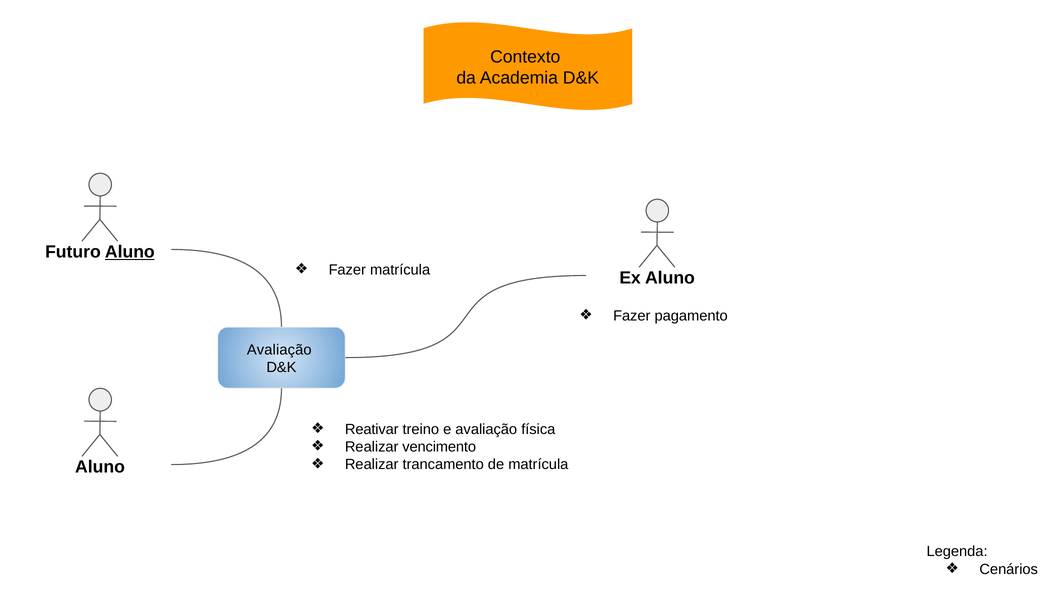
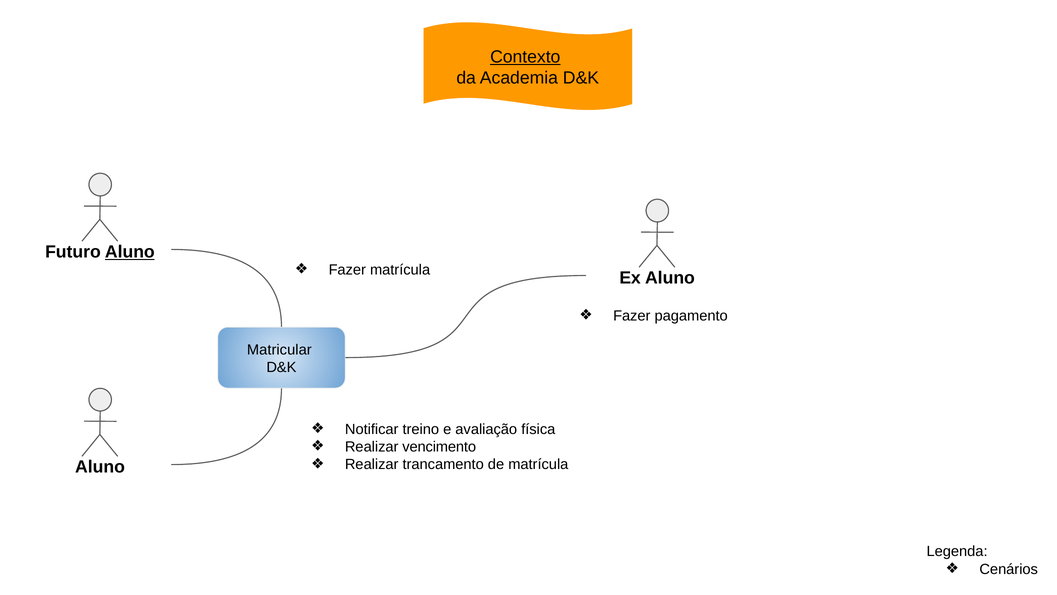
Contexto underline: none -> present (525, 57)
Avaliação: Avaliação -> Matricular (279, 350)
Reativar: Reativar -> Notificar (372, 429)
